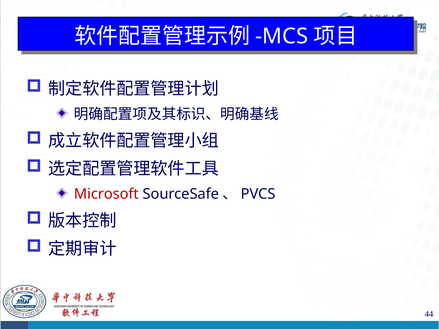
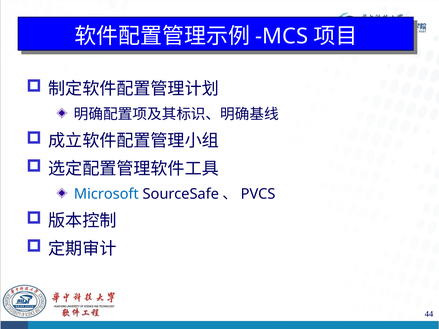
Microsoft colour: red -> blue (106, 194)
